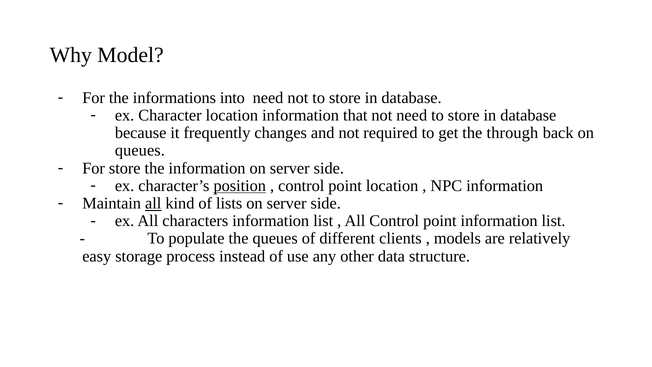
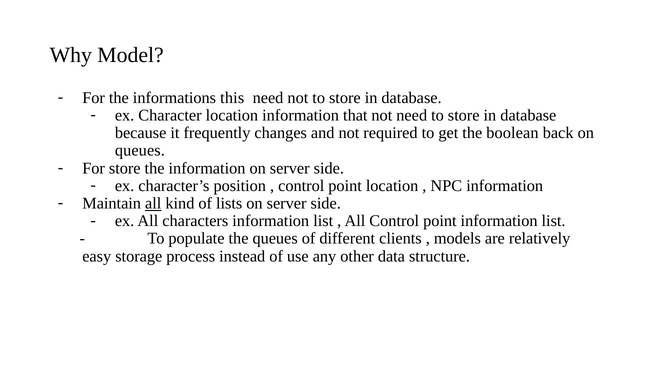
into: into -> this (232, 98)
through: through -> boolean (512, 133)
position underline: present -> none (240, 186)
